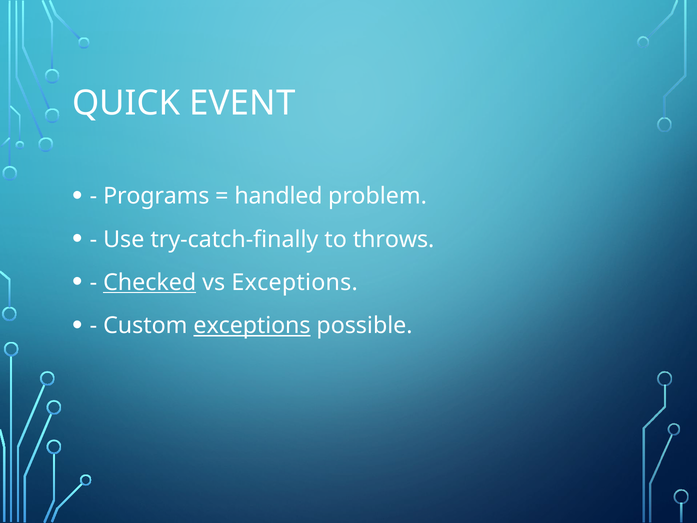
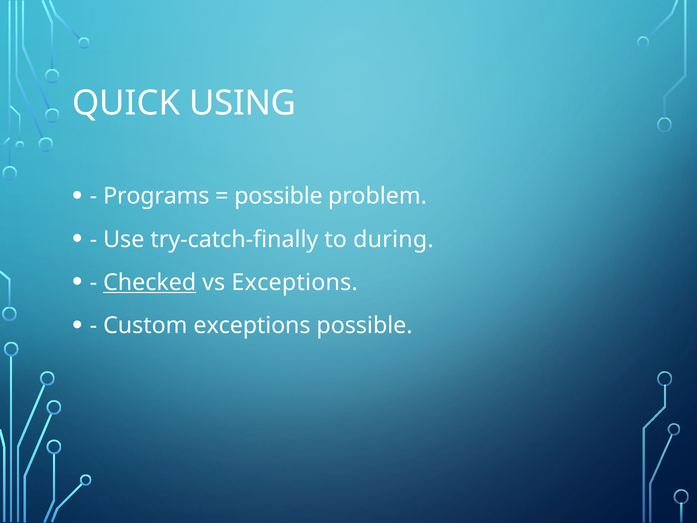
EVENT: EVENT -> USING (243, 103)
handled: handled -> possible (278, 196)
throws: throws -> during (393, 239)
exceptions underline: present -> none (252, 326)
